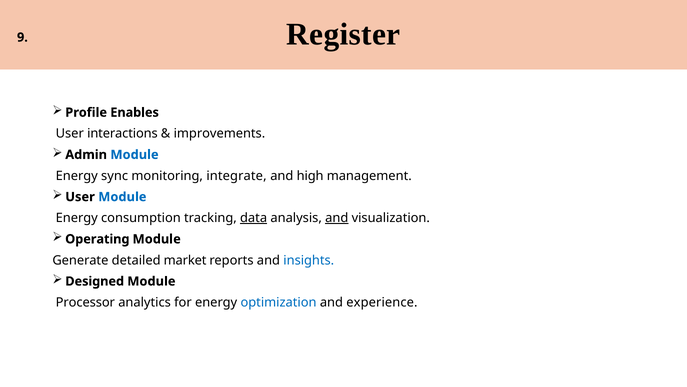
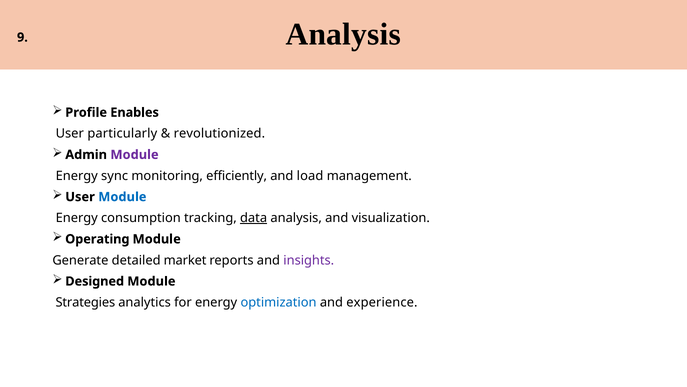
Register: Register -> Analysis (343, 34)
interactions: interactions -> particularly (122, 133)
improvements: improvements -> revolutionized (219, 133)
Module colour: blue -> purple (135, 154)
integrate: integrate -> efficiently (237, 176)
high: high -> load (310, 176)
and underline: present -> none (337, 218)
insights colour: blue -> purple (309, 260)
Processor: Processor -> Strategies (85, 302)
